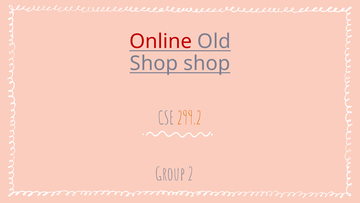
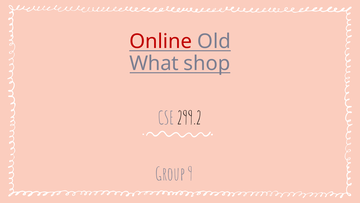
Shop: Shop -> What (154, 63)
299.2 colour: orange -> black (189, 118)
2: 2 -> 9 (191, 174)
